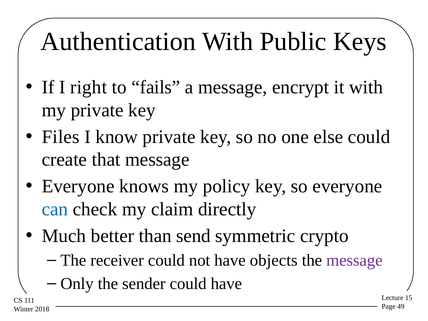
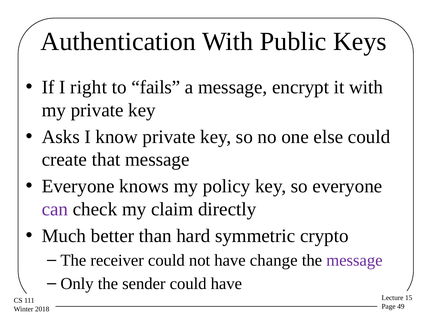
Files: Files -> Asks (61, 137)
can colour: blue -> purple (55, 209)
send: send -> hard (193, 236)
objects: objects -> change (274, 260)
